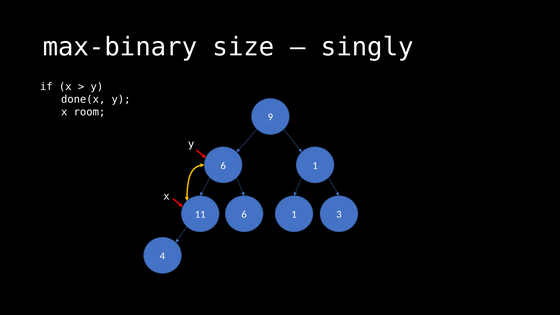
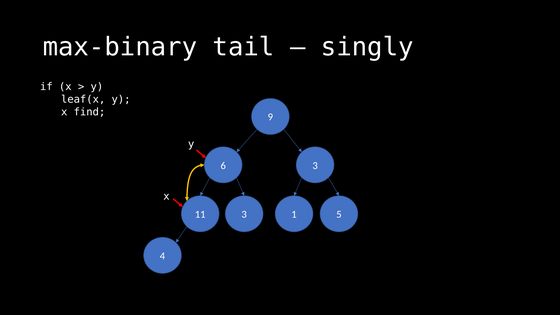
size: size -> tail (243, 47)
done(x: done(x -> leaf(x (83, 99)
room: room -> find (89, 112)
1: 1 -> 3 (315, 166)
11 6: 6 -> 3 (244, 214)
3: 3 -> 5 (339, 214)
